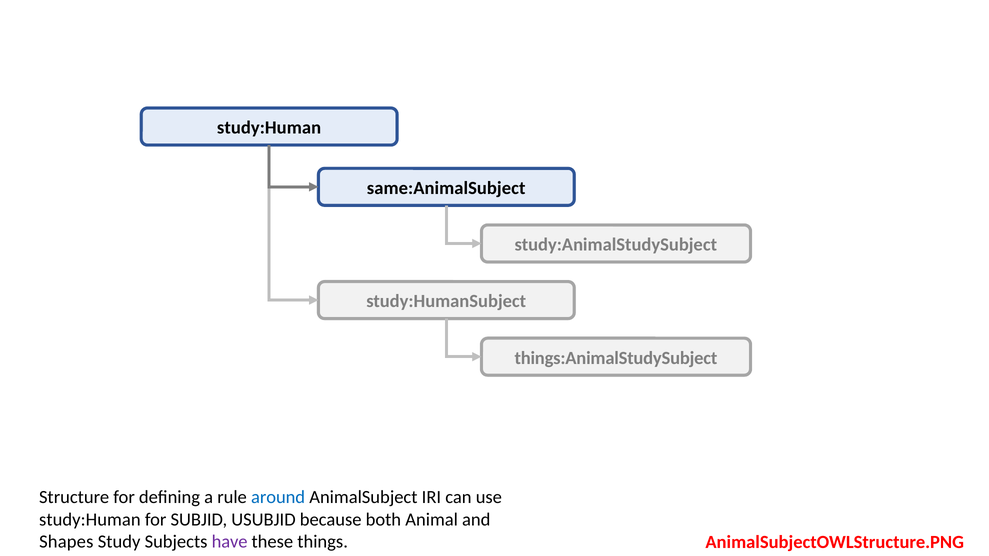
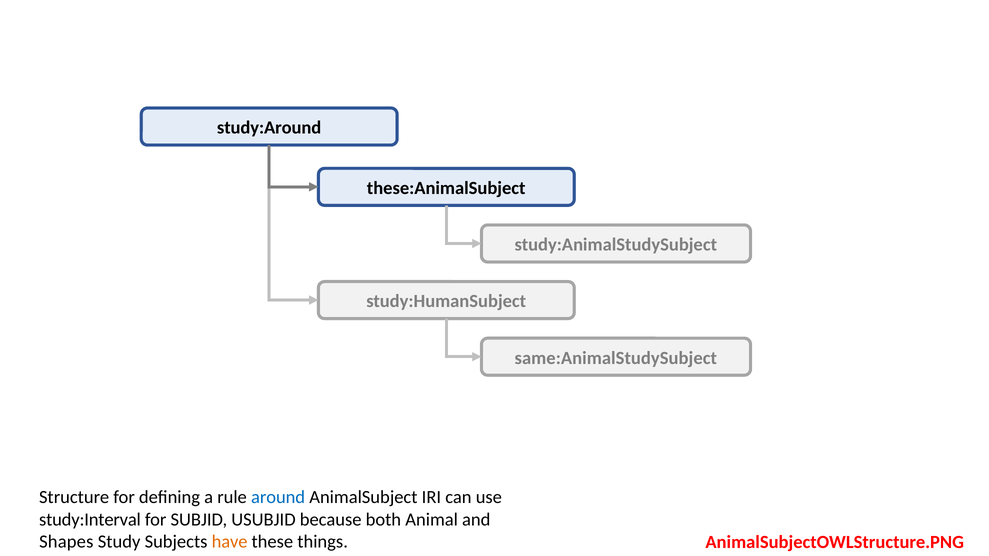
study:Human: study:Human -> study:Around (269, 128)
same:AnimalSubject: same:AnimalSubject -> these:AnimalSubject (446, 188)
things:AnimalStudySubject: things:AnimalStudySubject -> same:AnimalStudySubject (616, 358)
study:Human: study:Human -> study:Interval (90, 520)
have colour: purple -> orange (230, 542)
